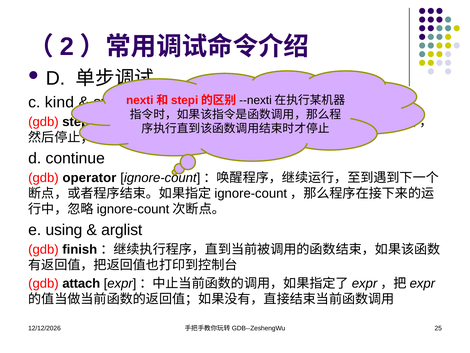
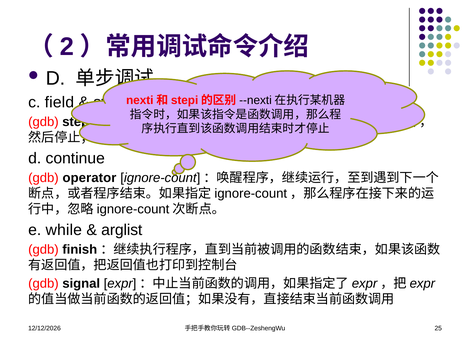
kind: kind -> field (59, 102)
using: using -> while (64, 230)
attach: attach -> signal (81, 283)
